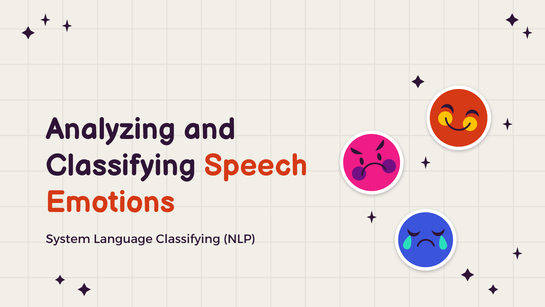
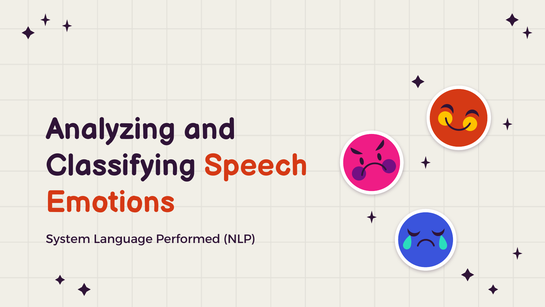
Language Classifying: Classifying -> Performed (188, 239)
